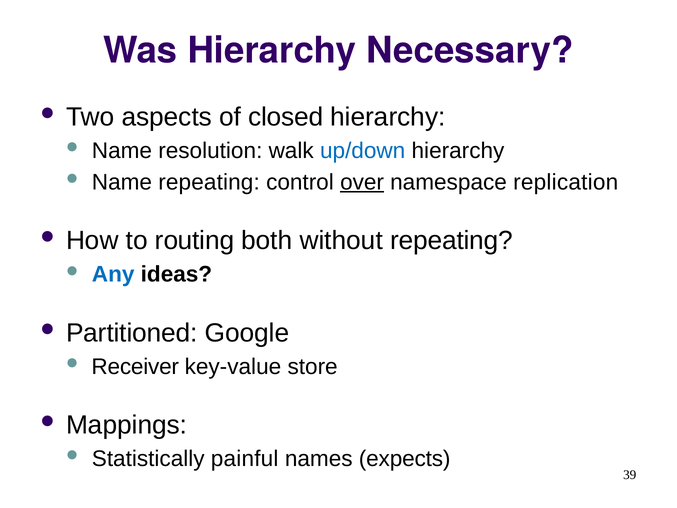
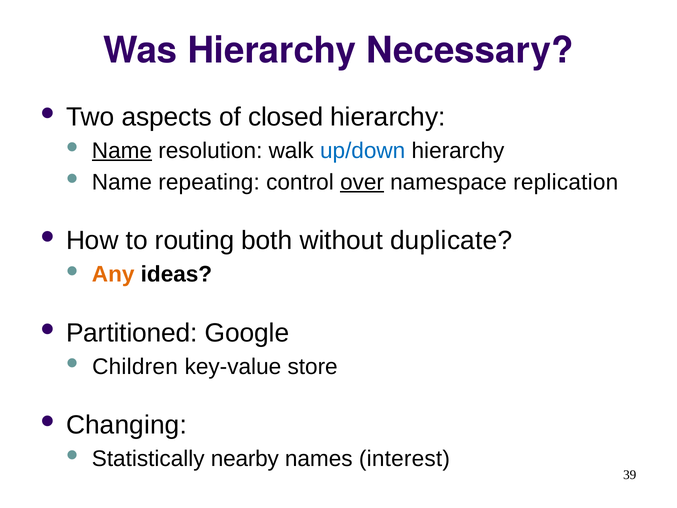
Name underline: none -> present (122, 151)
without repeating: repeating -> duplicate (451, 241)
Any colour: blue -> orange (113, 274)
Receiver: Receiver -> Children (135, 366)
Mappings: Mappings -> Changing (127, 425)
painful: painful -> nearby (245, 459)
expects: expects -> interest (404, 459)
